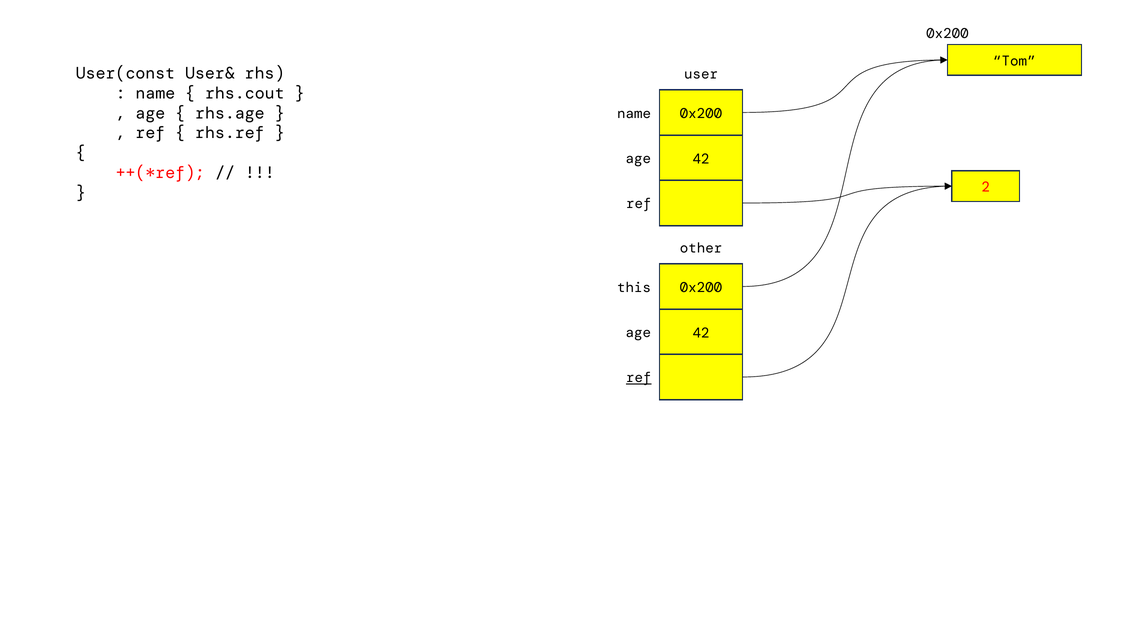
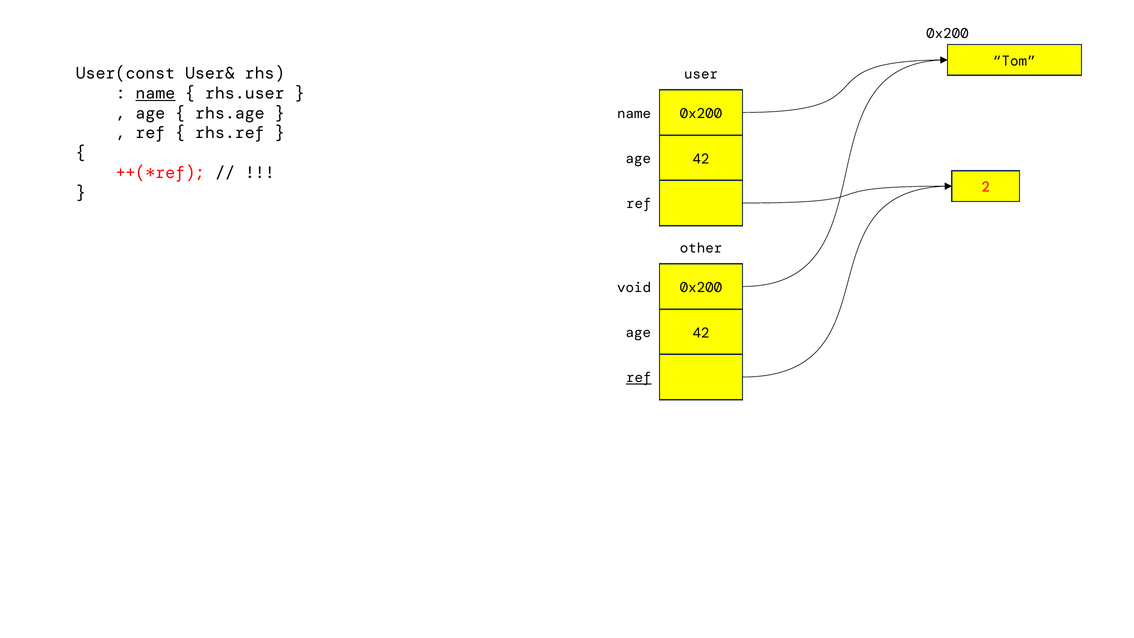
name underline: none -> present (155, 93)
rhs.cout: rhs.cout -> rhs.user (245, 93)
this: this -> void (634, 287)
